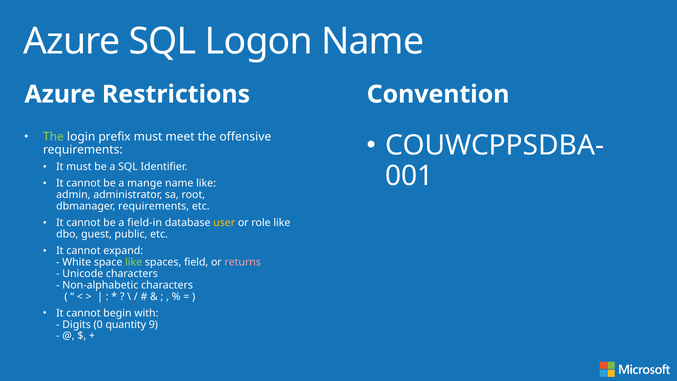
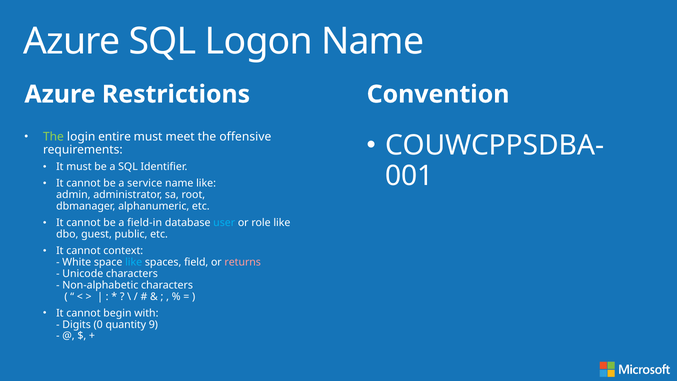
prefix: prefix -> entire (115, 137)
mange: mange -> service (145, 183)
dbmanager requirements: requirements -> alphanumeric (154, 206)
user colour: yellow -> light blue (224, 223)
expand: expand -> context (123, 251)
like colour: light green -> light blue (134, 262)
